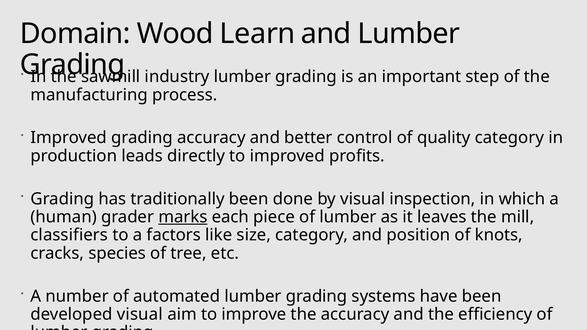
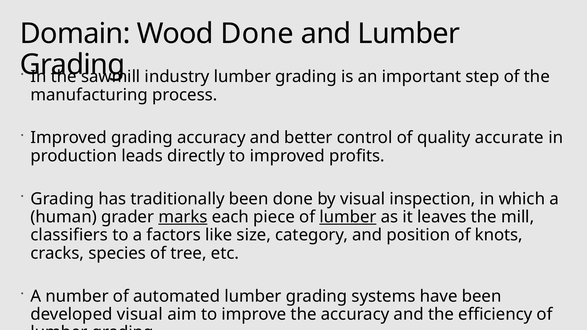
Wood Learn: Learn -> Done (257, 34)
quality category: category -> accurate (509, 138)
lumber underline: none -> present (348, 217)
